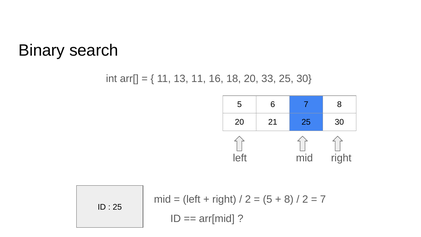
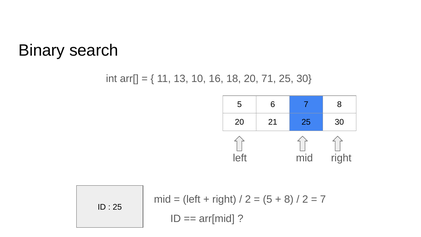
13 11: 11 -> 10 (199, 79)
33: 33 -> 71 (269, 79)
